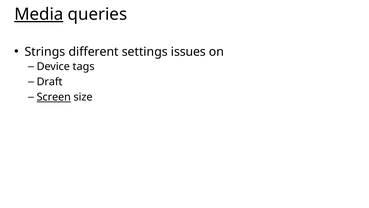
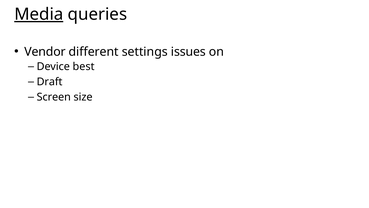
Strings: Strings -> Vendor (45, 52)
tags: tags -> best (84, 67)
Screen underline: present -> none (54, 97)
